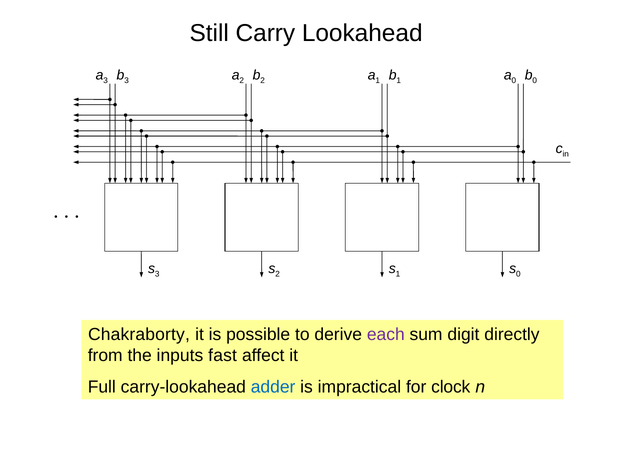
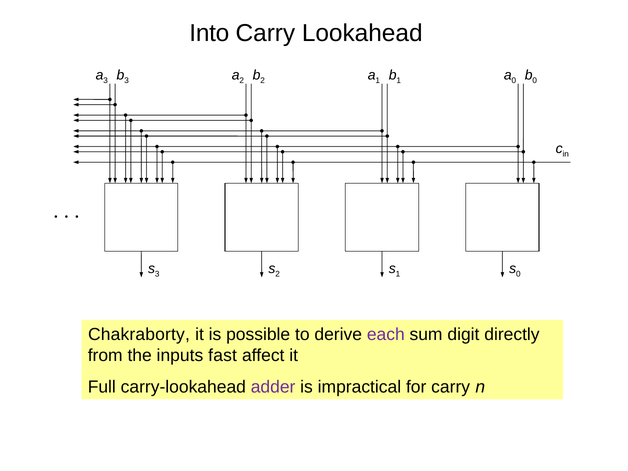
Still: Still -> Into (209, 33)
adder colour: blue -> purple (273, 387)
for clock: clock -> carry (451, 387)
